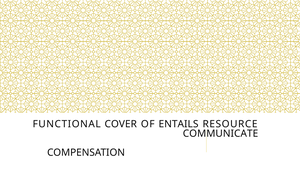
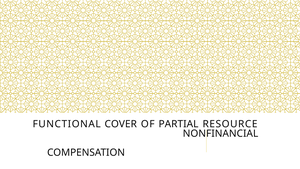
ENTAILS: ENTAILS -> PARTIAL (179, 124)
COMMUNICATE: COMMUNICATE -> NONFINANCIAL (221, 133)
